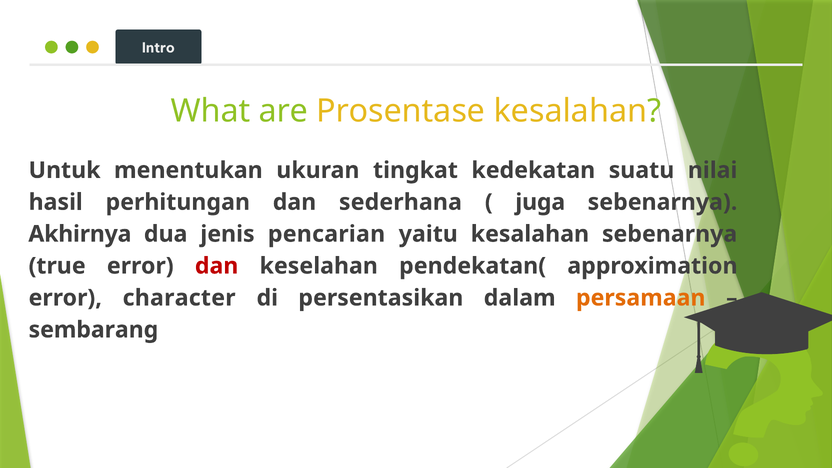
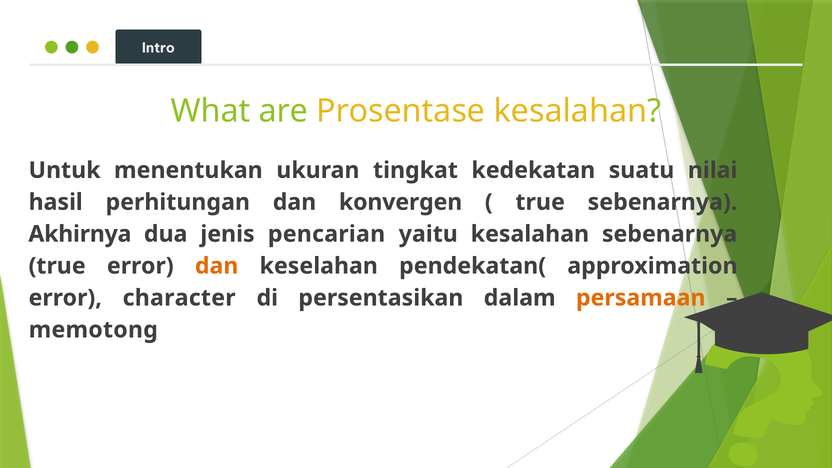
sederhana: sederhana -> konvergen (401, 202)
juga: juga -> true (540, 202)
dan colour: red -> orange (217, 266)
sembarang: sembarang -> memotong (93, 330)
